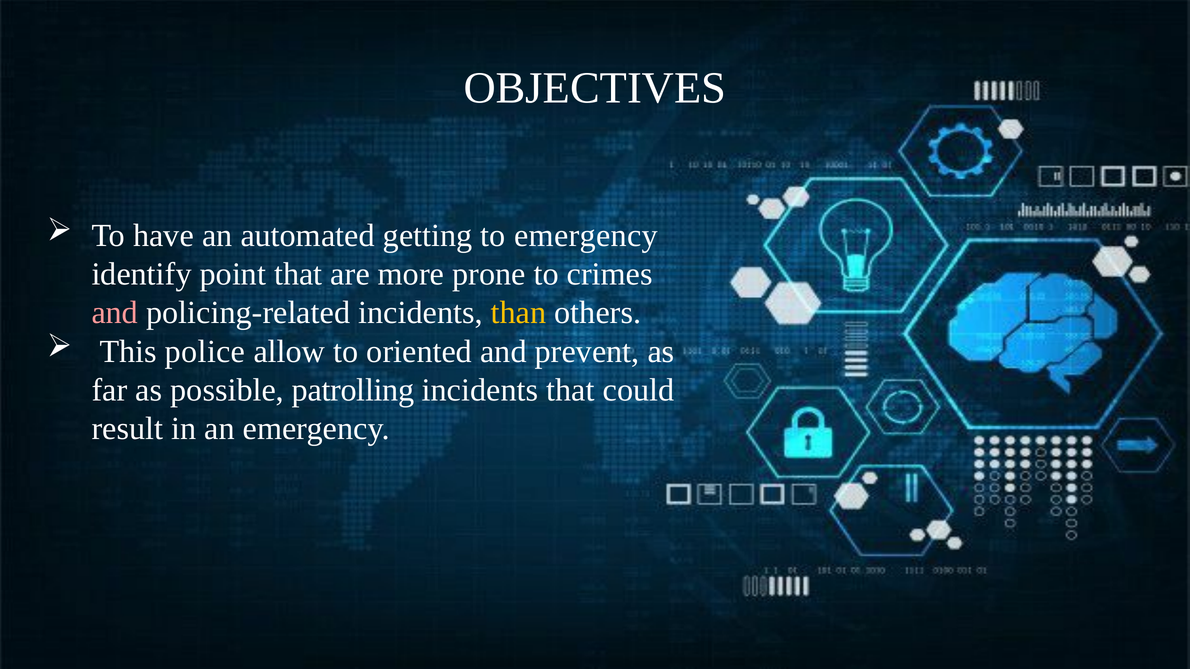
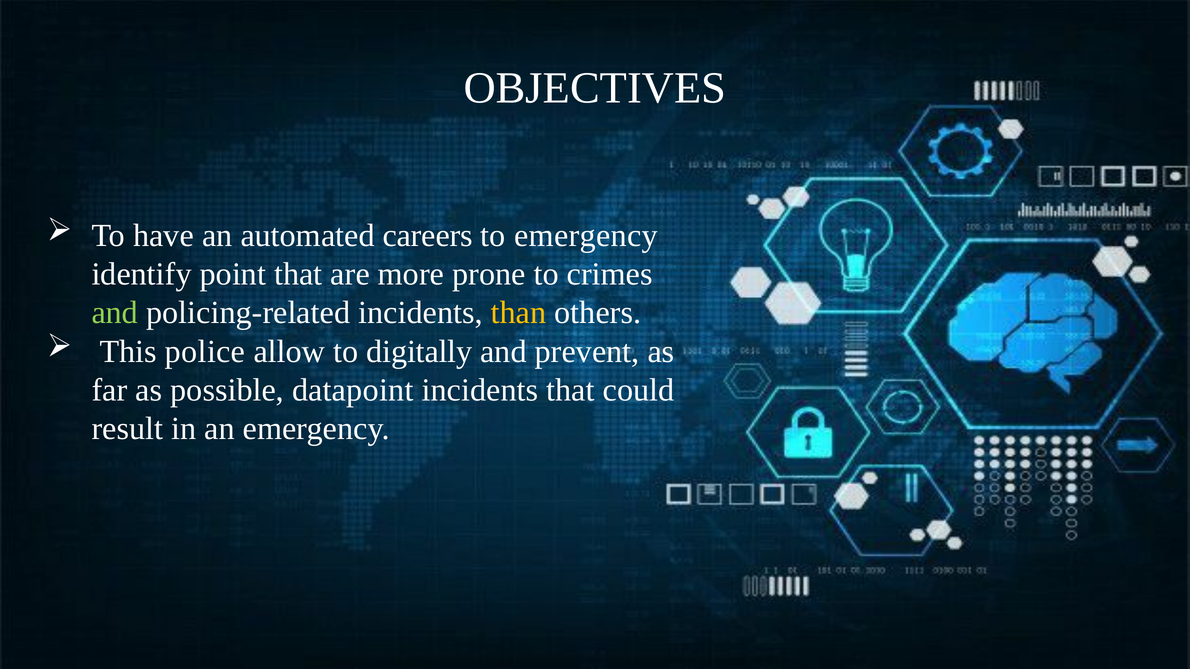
getting: getting -> careers (428, 236)
and colour: pink -> light green (115, 313)
oriented: oriented -> digitally (419, 352)
patrolling: patrolling -> datapoint (353, 390)
